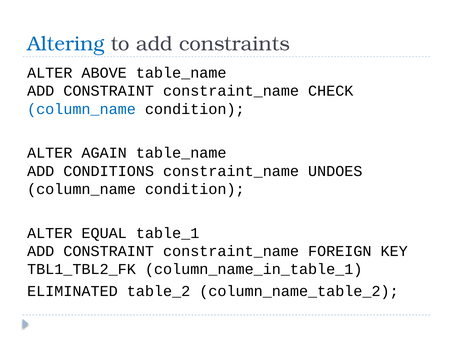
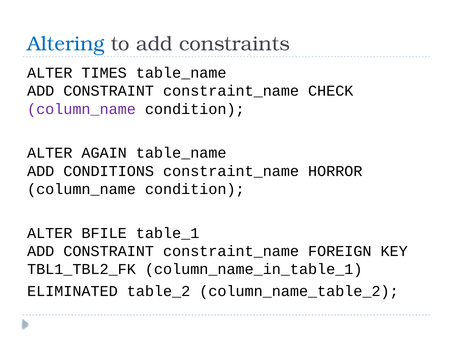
ABOVE: ABOVE -> TIMES (104, 73)
column_name colour: blue -> purple (81, 109)
UNDOES: UNDOES -> HORROR (335, 171)
EQUAL: EQUAL -> BFILE (104, 233)
